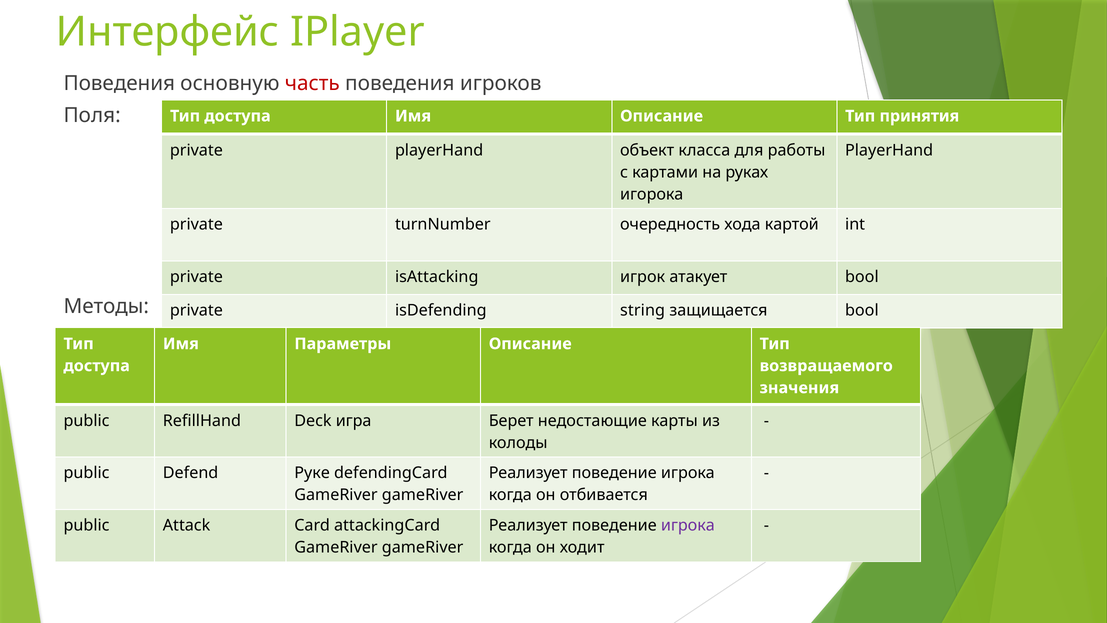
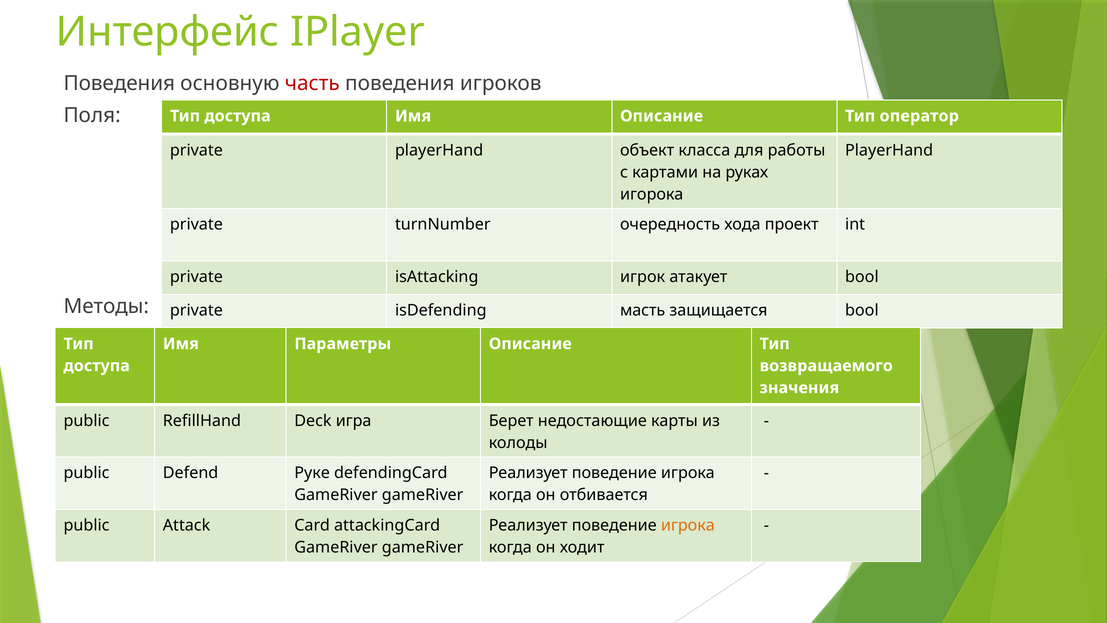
принятия: принятия -> оператор (919, 116)
картой: картой -> проект (792, 224)
string: string -> масть (643, 310)
игрока colour: purple -> orange (688, 525)
